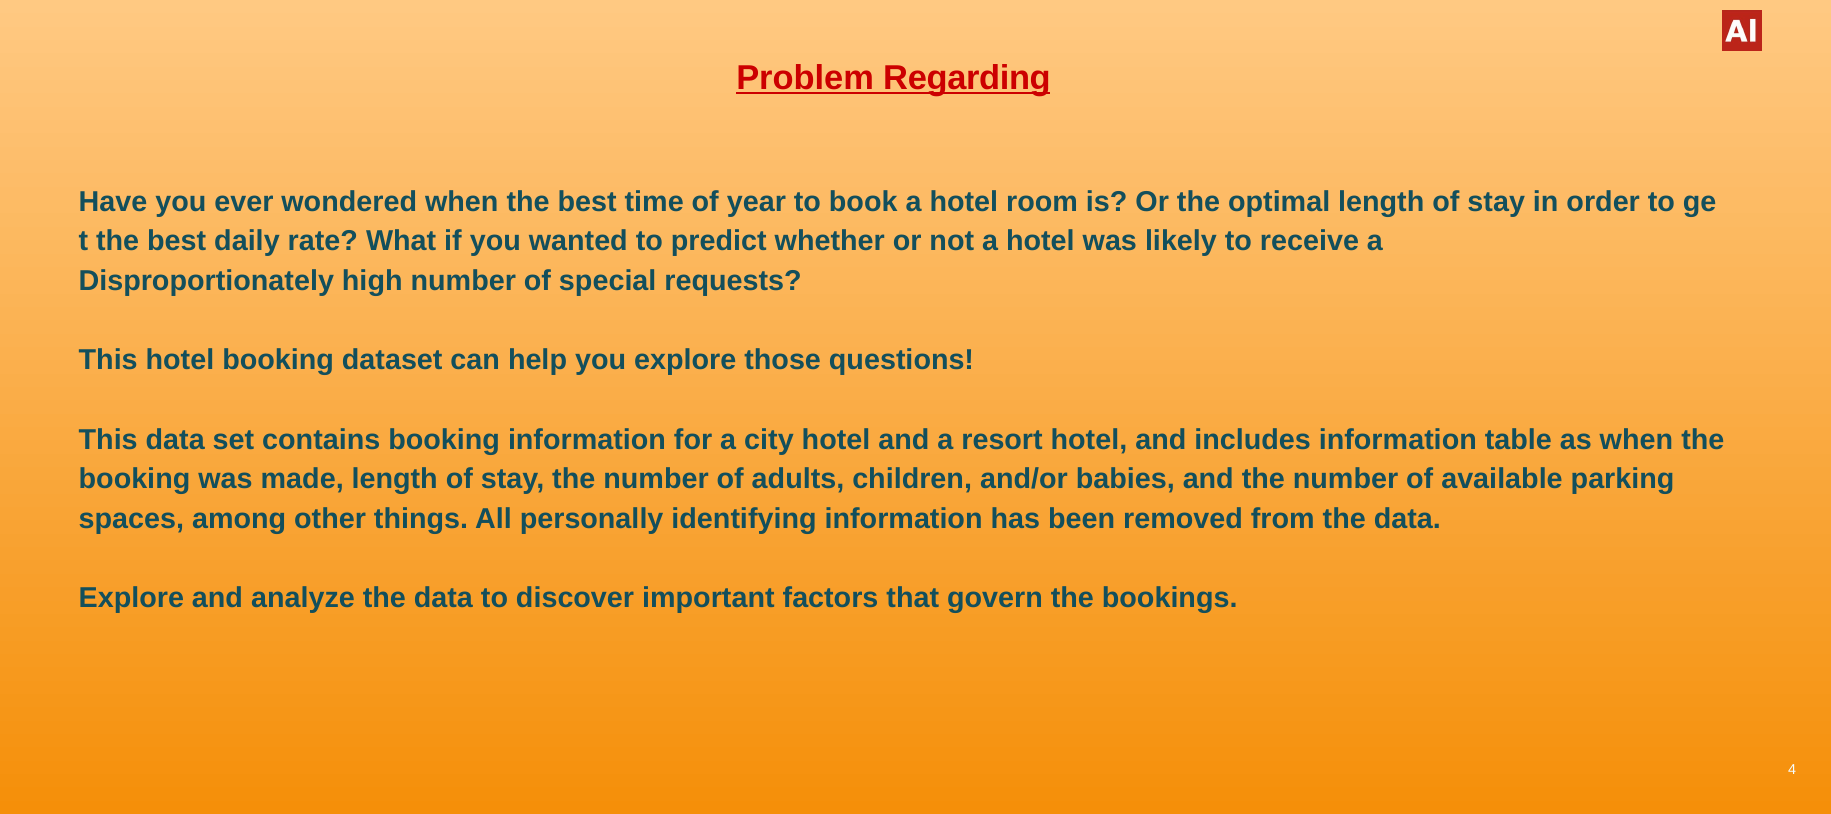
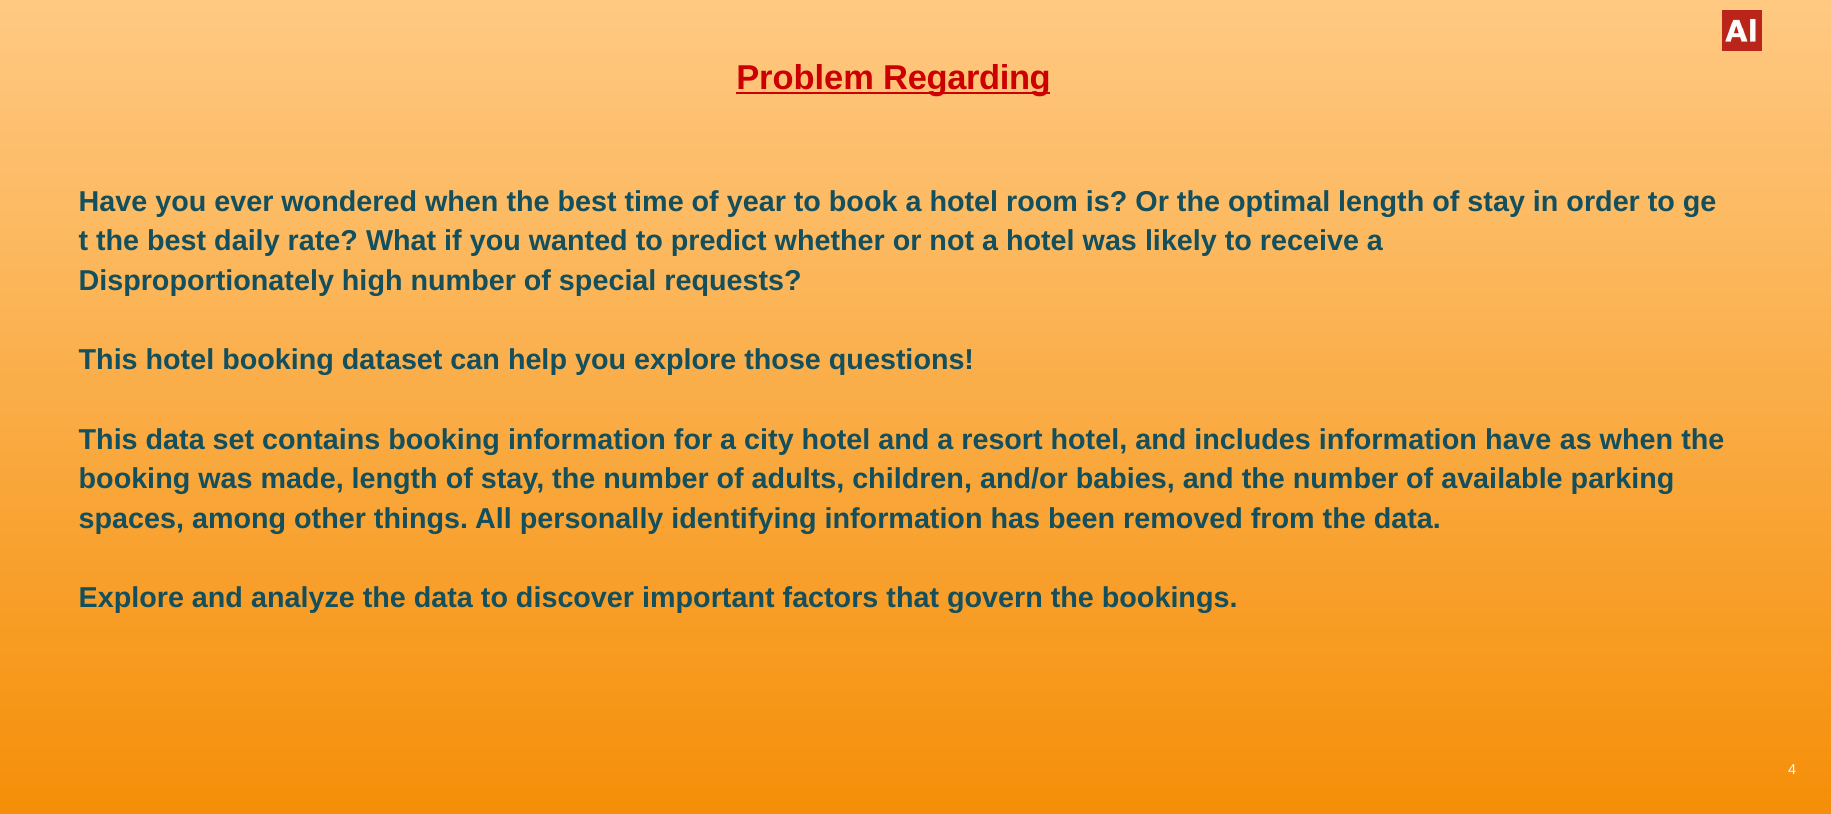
information table: table -> have (1518, 439)
